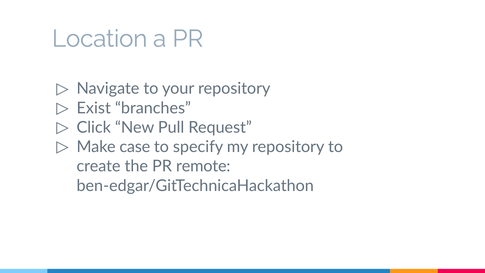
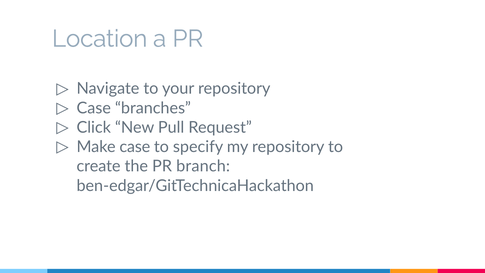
Exist: Exist -> Case (94, 108)
remote: remote -> branch (203, 166)
